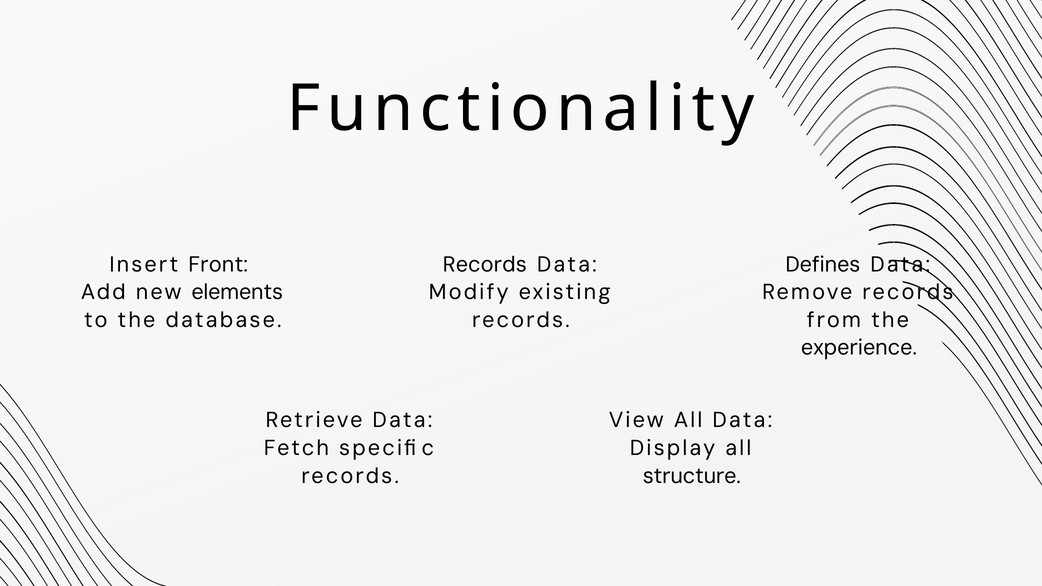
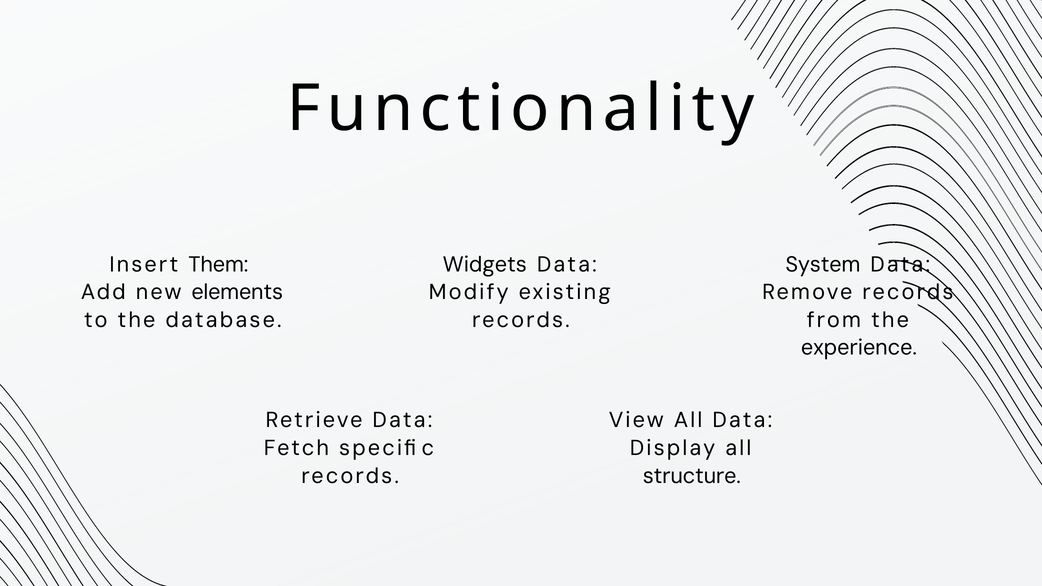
Front: Front -> Them (218, 264)
Records: Records -> Widgets (485, 264)
Defines: Defines -> System (823, 264)
